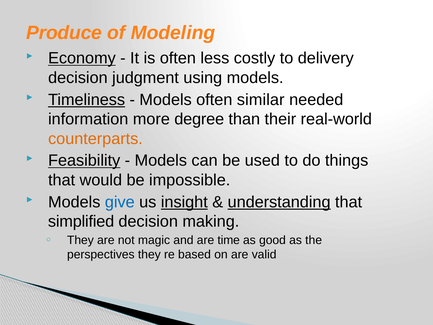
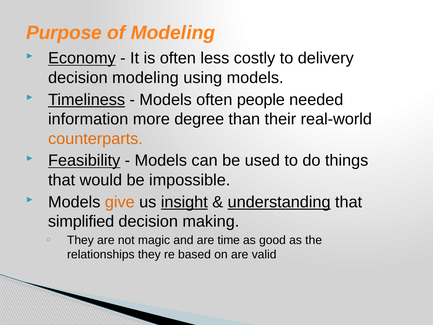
Produce: Produce -> Purpose (64, 33)
decision judgment: judgment -> modeling (145, 78)
similar: similar -> people (261, 100)
give colour: blue -> orange (120, 202)
perspectives: perspectives -> relationships (101, 254)
